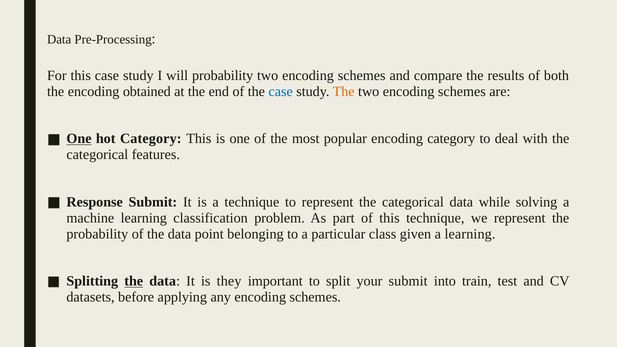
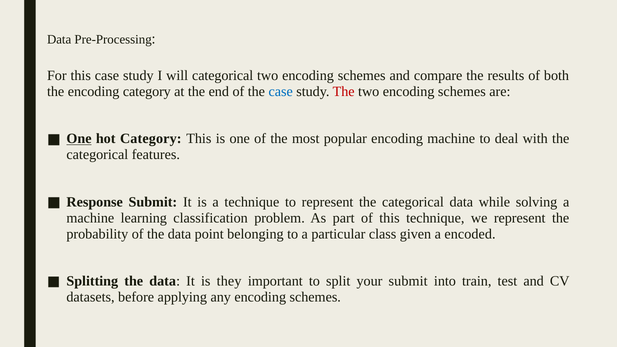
will probability: probability -> categorical (223, 75)
encoding obtained: obtained -> category (147, 91)
The colour: orange -> red (344, 91)
encoding category: category -> machine (451, 139)
a learning: learning -> encoded (470, 234)
the underline: present -> none (134, 281)
